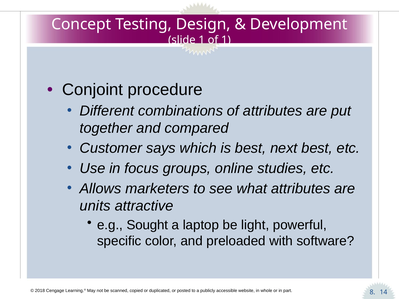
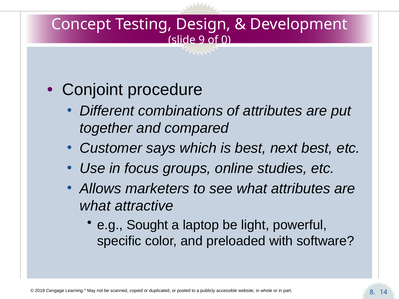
slide 1: 1 -> 9 (202, 40)
of 1: 1 -> 0 (226, 40)
units: units -> what (95, 206)
